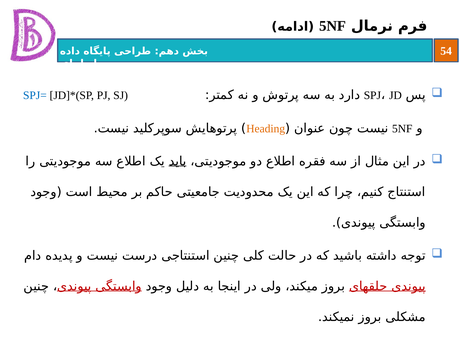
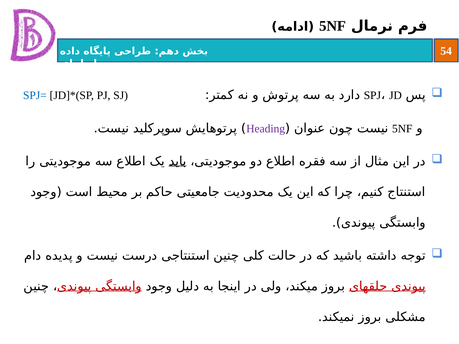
Heading colour: orange -> purple (266, 129)
